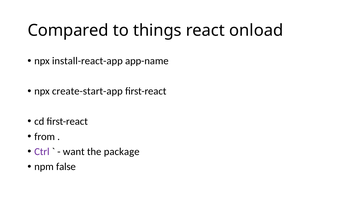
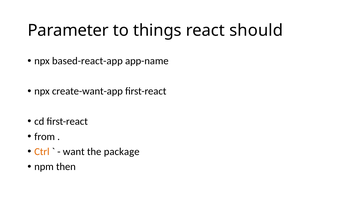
Compared: Compared -> Parameter (68, 30)
onload: onload -> should (256, 30)
install-react-app: install-react-app -> based-react-app (87, 61)
create-start-app: create-start-app -> create-want-app (87, 91)
Ctrl colour: purple -> orange (42, 152)
false: false -> then (66, 167)
